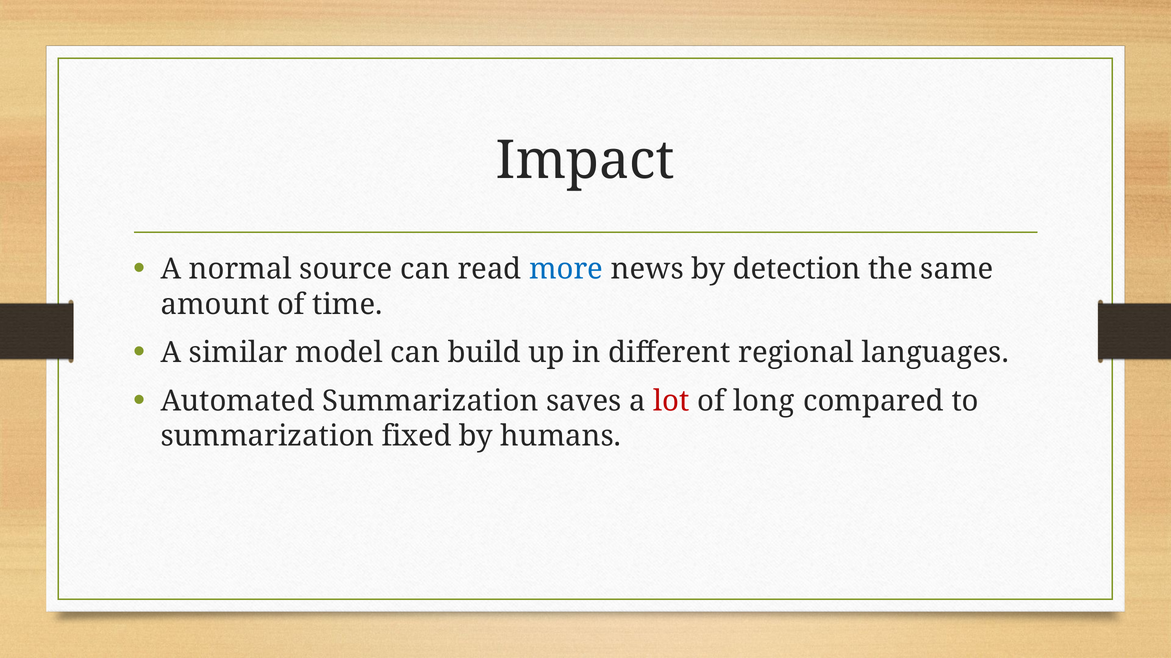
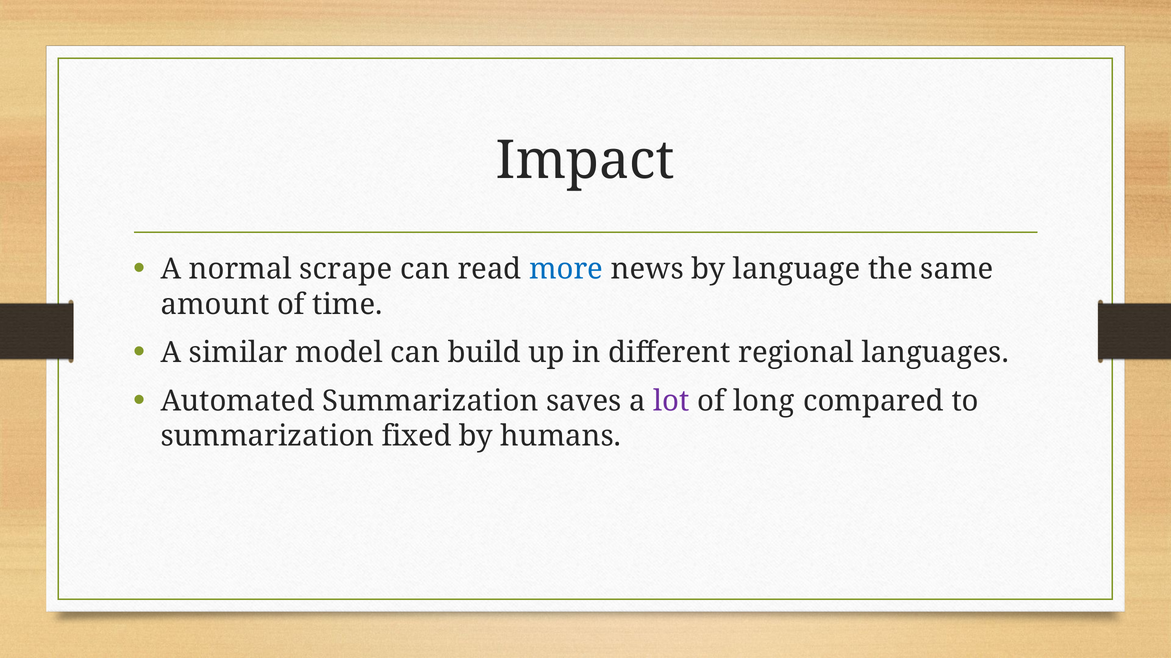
source: source -> scrape (346, 270)
detection: detection -> language (797, 270)
lot colour: red -> purple (671, 401)
